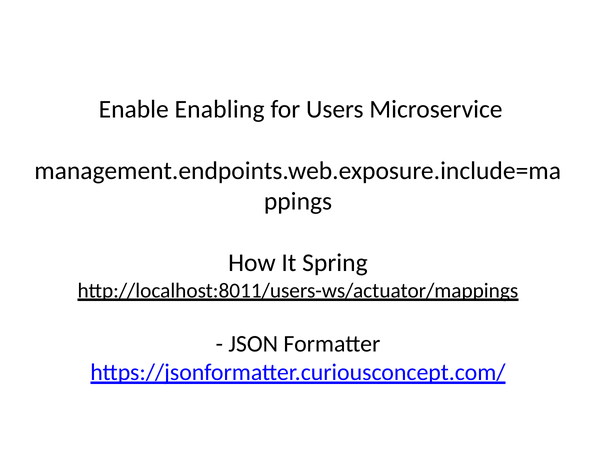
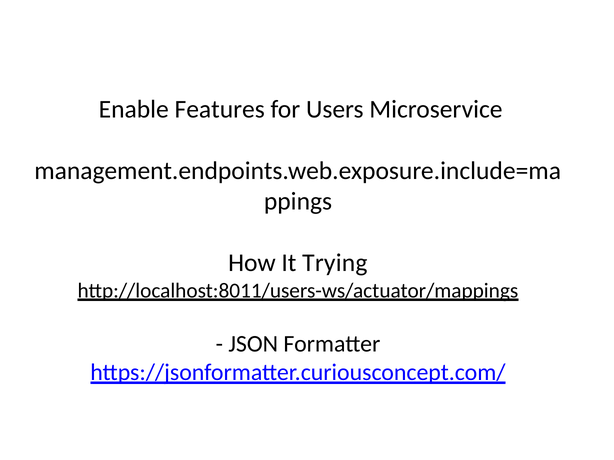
Enabling: Enabling -> Features (220, 110)
Spring: Spring -> Trying (335, 263)
